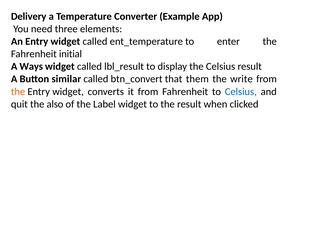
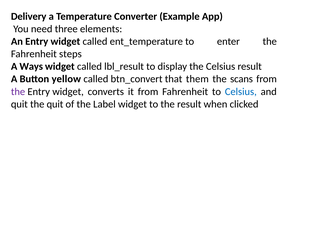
initial: initial -> steps (70, 54)
similar: similar -> yellow (66, 79)
write: write -> scans (242, 79)
the colour: orange -> purple (18, 92)
the also: also -> quit (55, 104)
